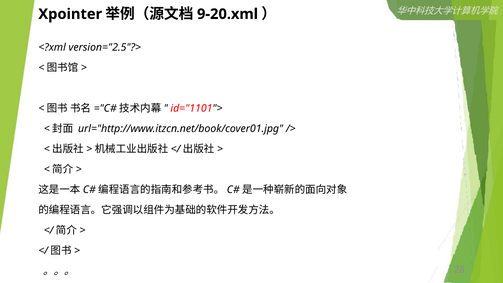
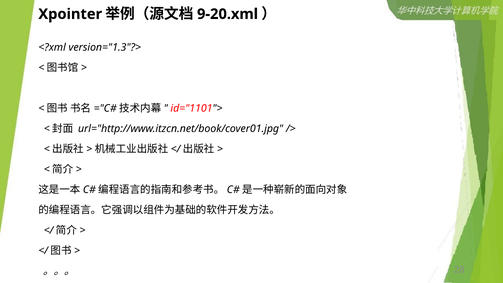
version="2.5"?>: version="2.5"?> -> version="1.3"?> (105, 47)
